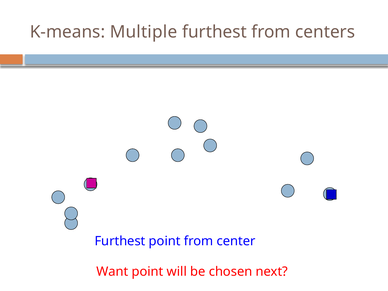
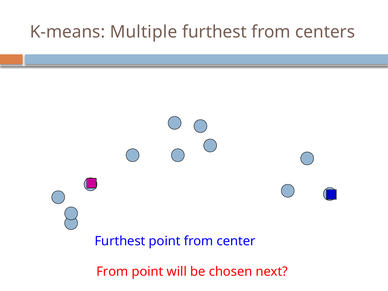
Want: Want -> From (112, 272)
